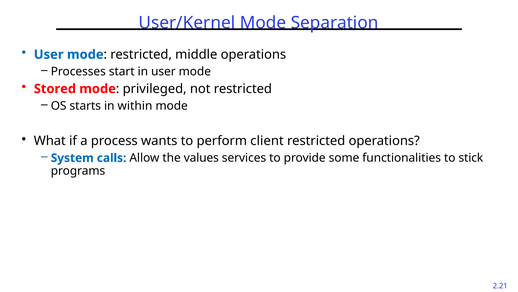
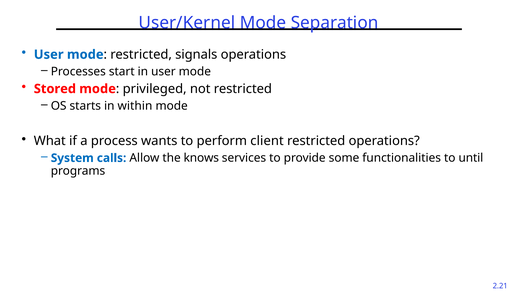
middle: middle -> signals (196, 54)
values: values -> knows (201, 158)
stick: stick -> until (471, 158)
